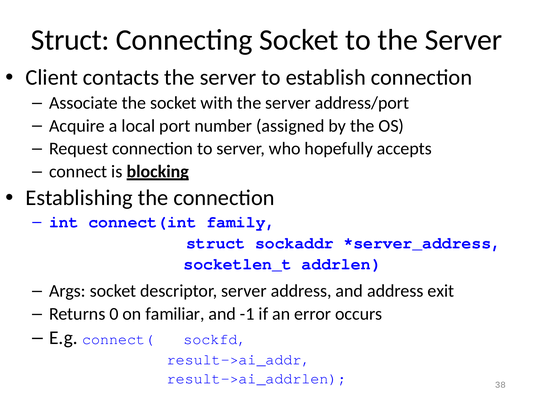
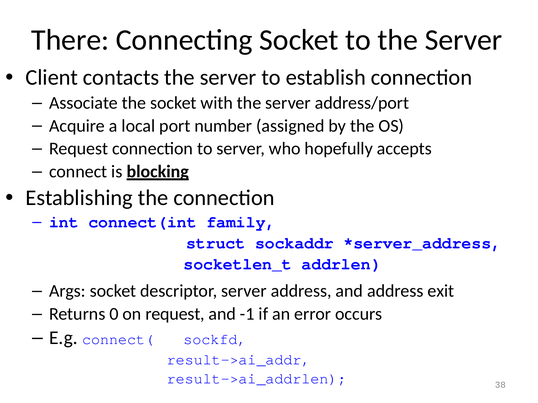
Struct: Struct -> There (70, 40)
on familiar: familiar -> request (175, 314)
